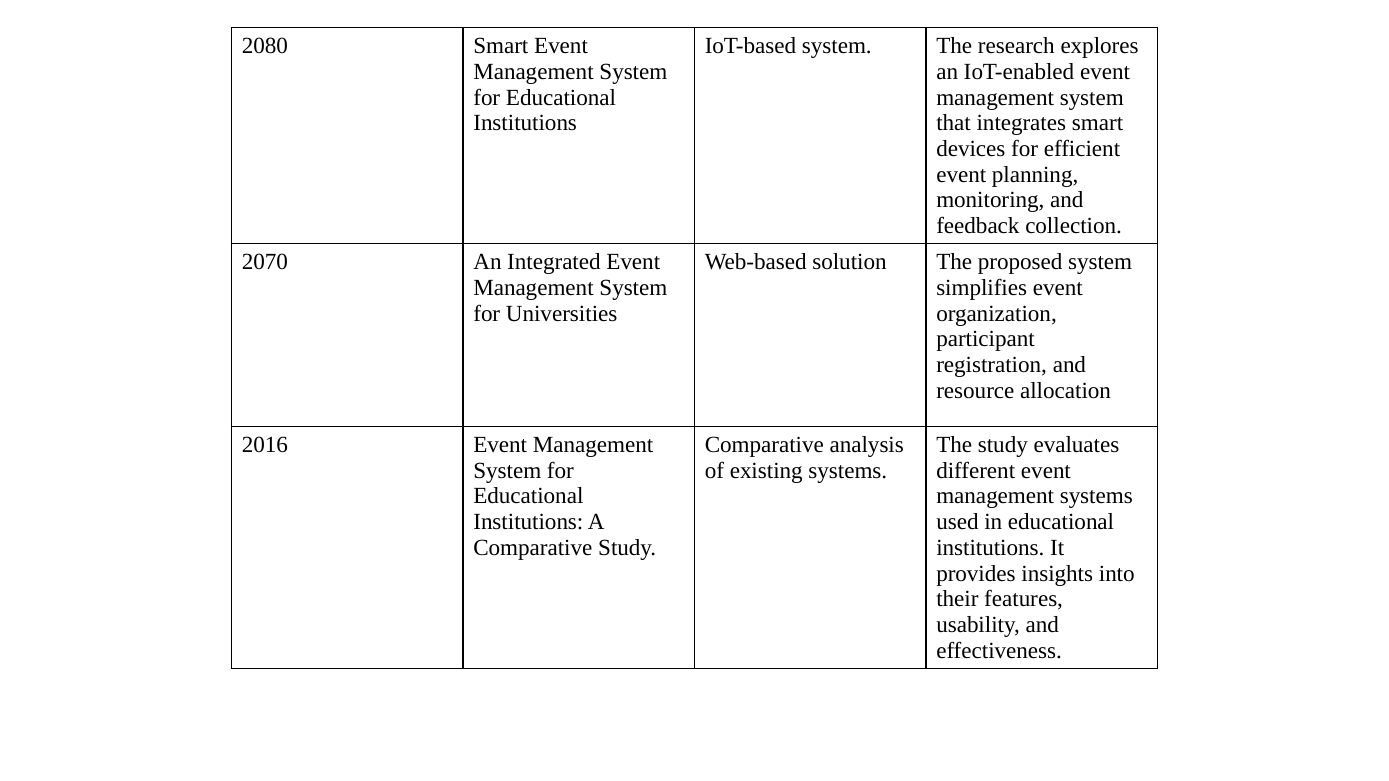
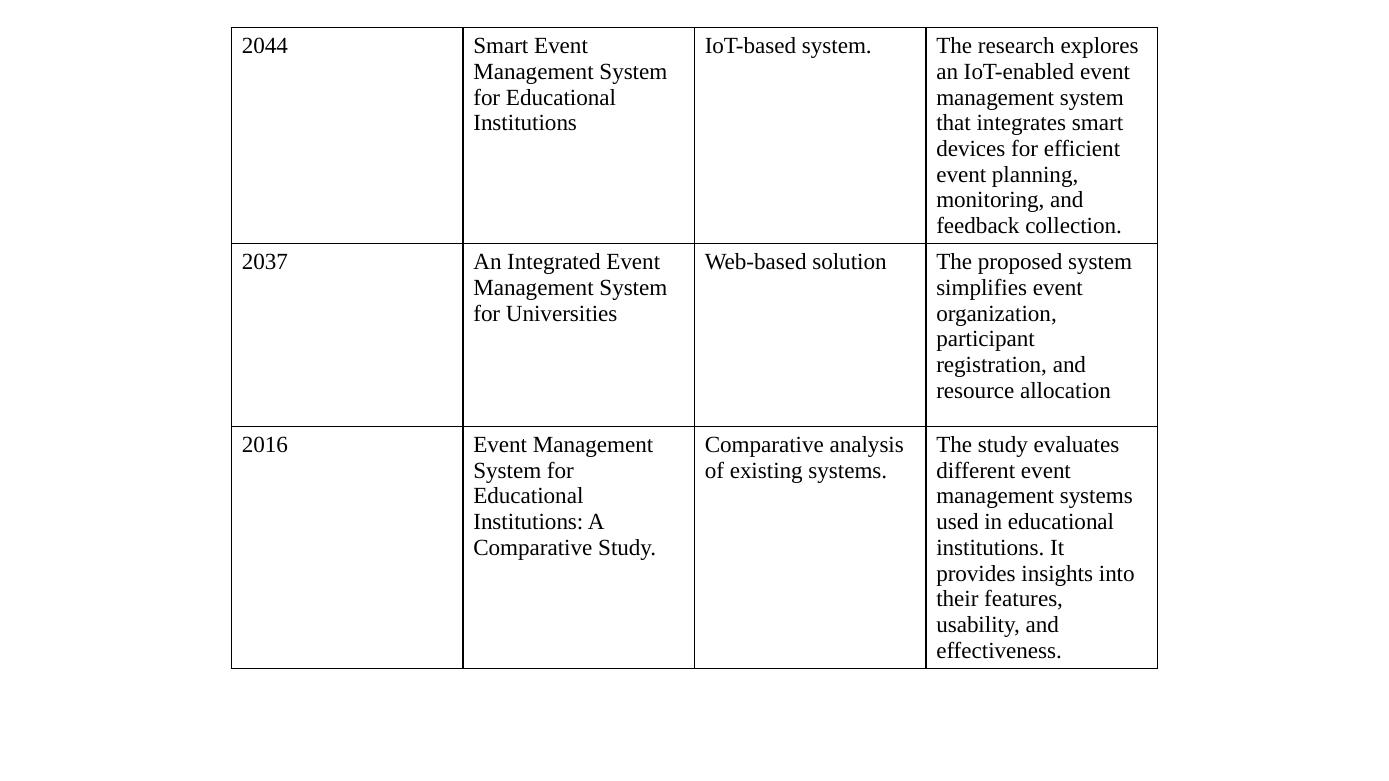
2080: 2080 -> 2044 (265, 46)
2070: 2070 -> 2037 (265, 262)
